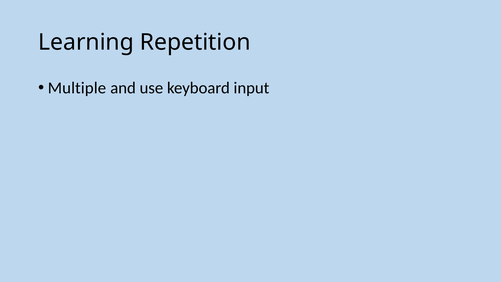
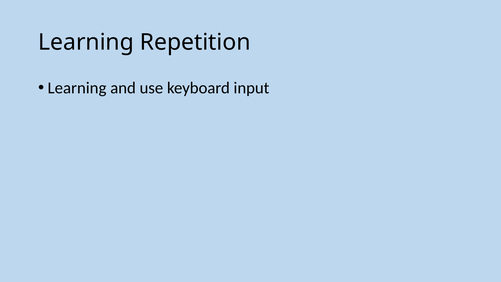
Multiple: Multiple -> Learning (77, 88)
